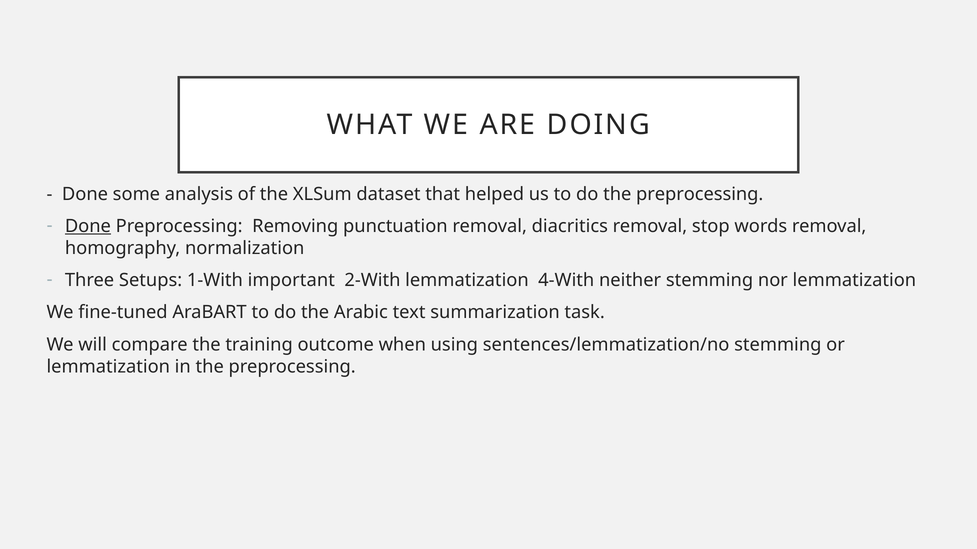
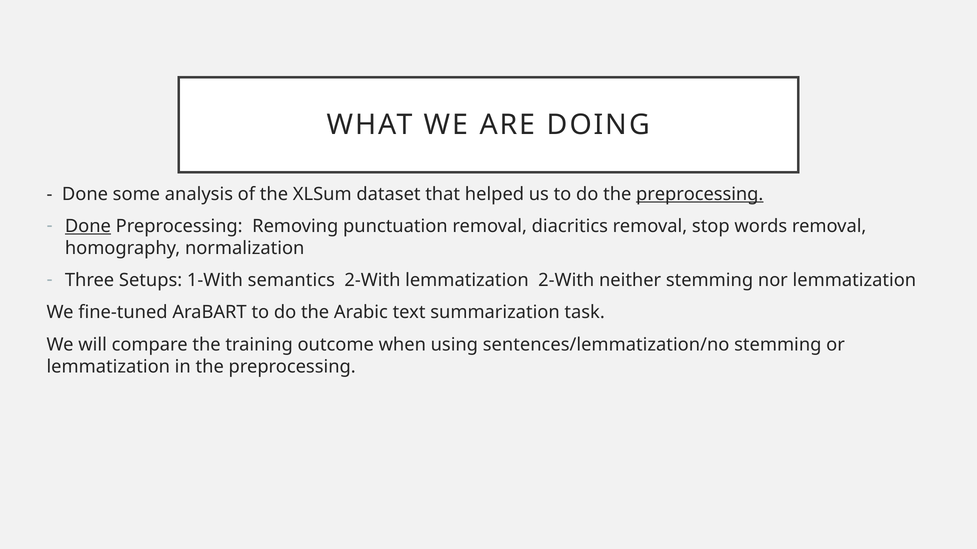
preprocessing underline: none -> present (700, 194)
important: important -> semantics (291, 281)
lemmatization 4-With: 4-With -> 2-With (566, 281)
